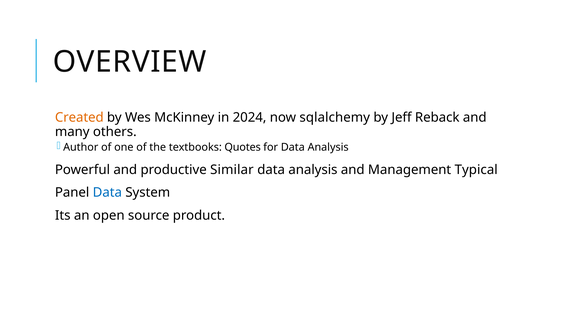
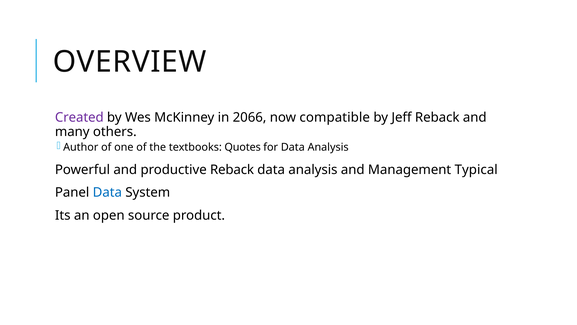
Created colour: orange -> purple (79, 117)
2024: 2024 -> 2066 (250, 117)
sqlalchemy: sqlalchemy -> compatible (335, 117)
productive Similar: Similar -> Reback (232, 170)
